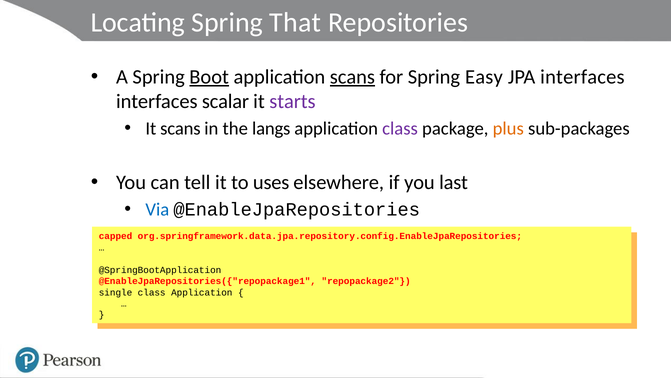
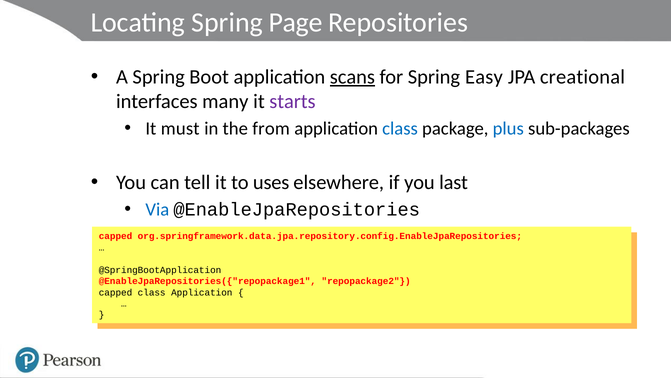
That: That -> Page (296, 22)
Boot underline: present -> none (209, 77)
JPA interfaces: interfaces -> creational (582, 77)
scalar: scalar -> many (225, 101)
It scans: scans -> must (180, 129)
langs: langs -> from (271, 129)
class colour: purple -> blue (400, 129)
plus colour: orange -> blue (508, 129)
single: single -> capped (116, 292)
